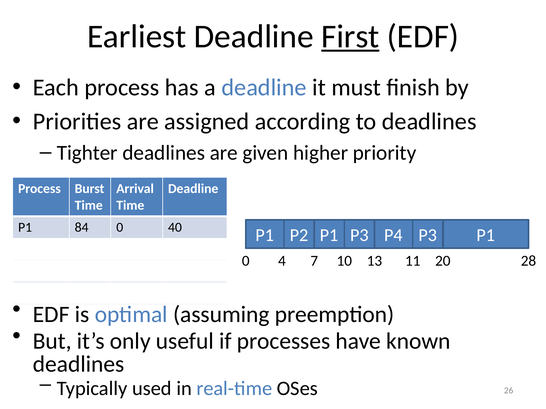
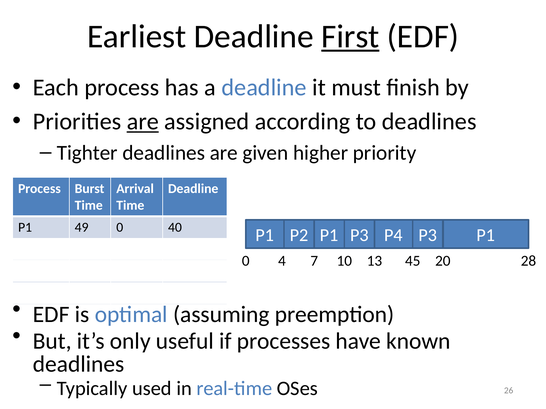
are underline: none -> present (143, 122)
84: 84 -> 49 (82, 228)
11: 11 -> 45 (413, 261)
